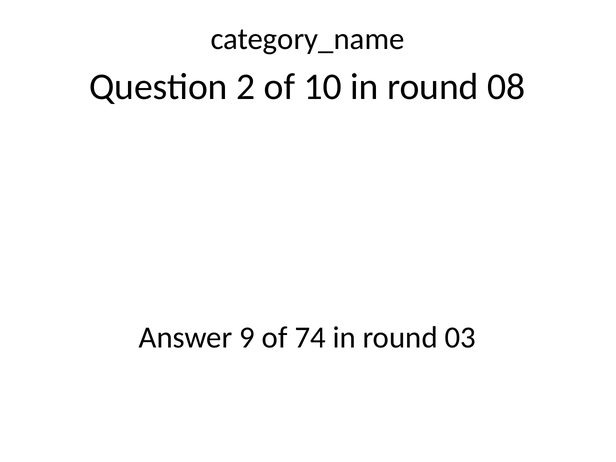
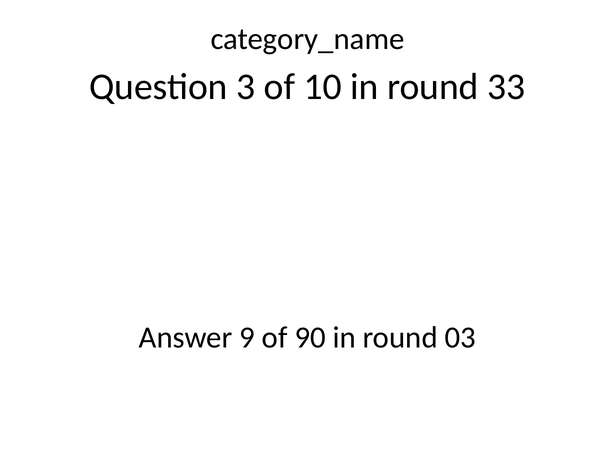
2: 2 -> 3 (246, 87)
08: 08 -> 33 (506, 87)
74: 74 -> 90 (310, 337)
